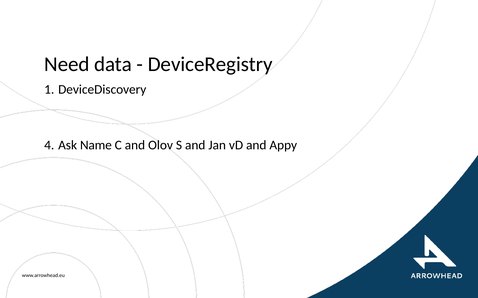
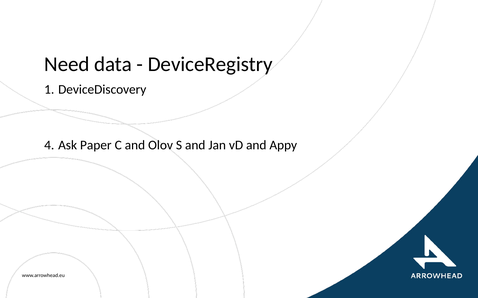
Name: Name -> Paper (96, 146)
